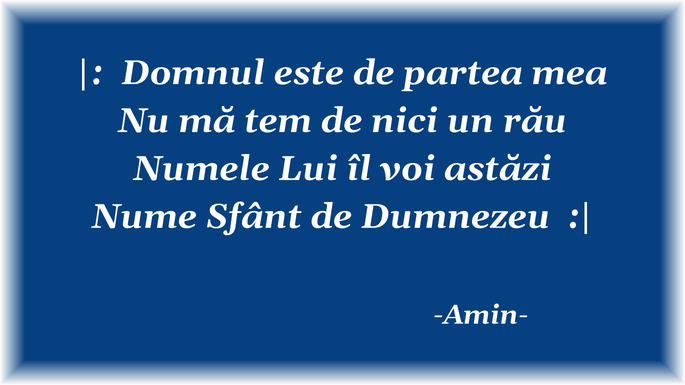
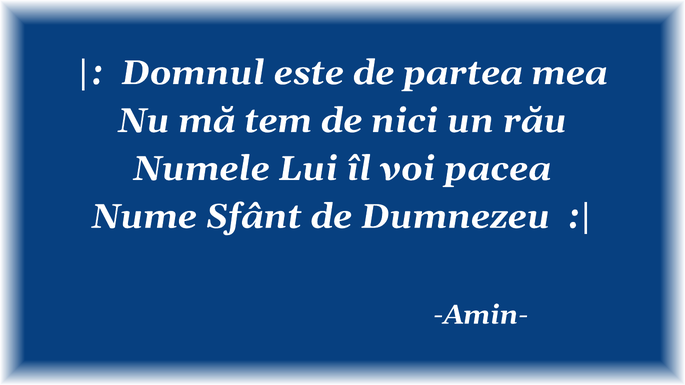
astăzi: astăzi -> pacea (498, 169)
